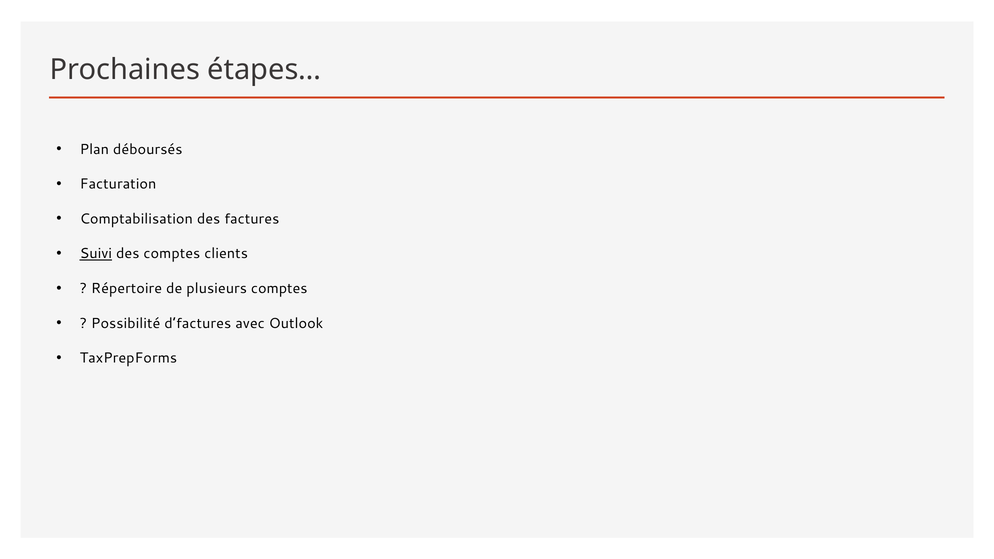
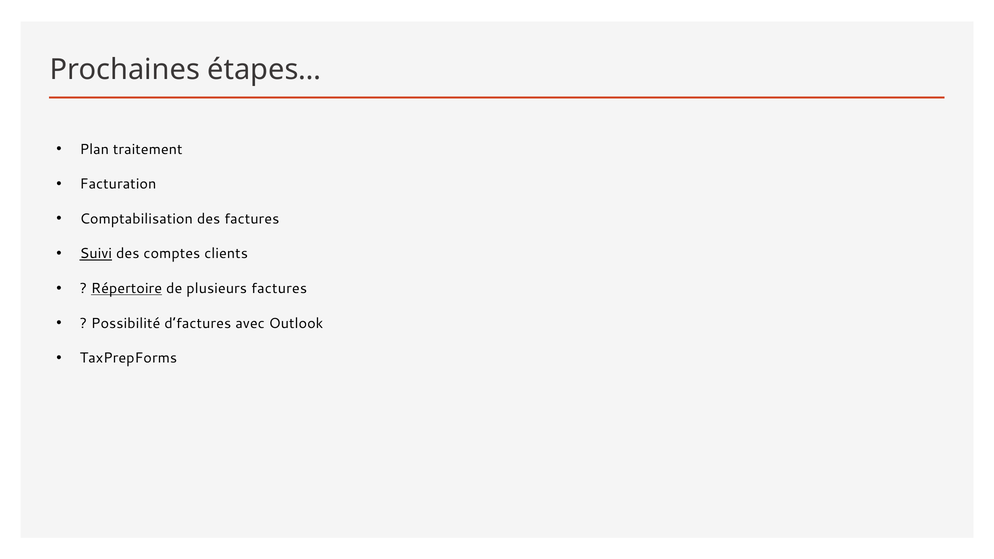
déboursés: déboursés -> traitement (148, 149)
Répertoire underline: none -> present (127, 289)
plusieurs comptes: comptes -> factures (279, 289)
